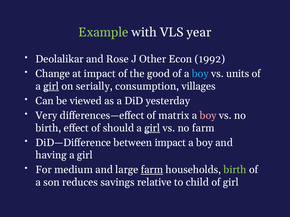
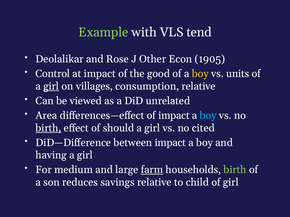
year: year -> tend (199, 32)
1992: 1992 -> 1905 (210, 59)
Change: Change -> Control (53, 74)
boy colour: light blue -> yellow (200, 74)
serially: serially -> villages (94, 86)
consumption villages: villages -> relative (199, 86)
yesterday: yesterday -> unrelated (168, 101)
Very: Very -> Area (46, 116)
of matrix: matrix -> impact (174, 116)
boy colour: pink -> light blue (208, 116)
birth underline: none -> present (48, 128)
girl underline: present -> none (152, 128)
no farm: farm -> cited (203, 128)
